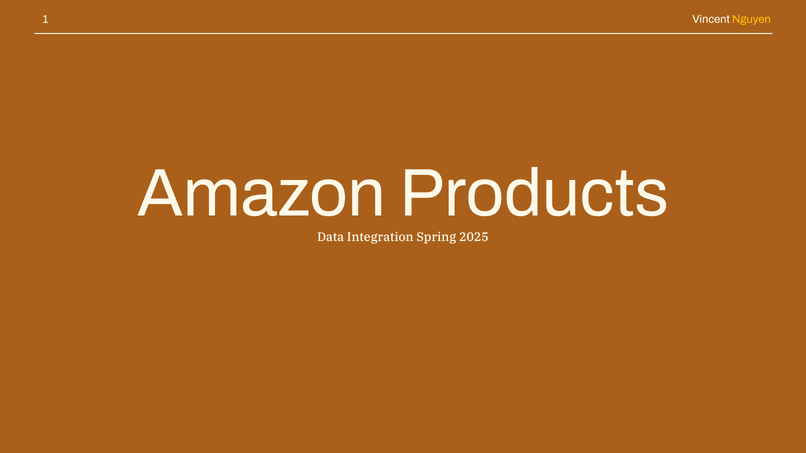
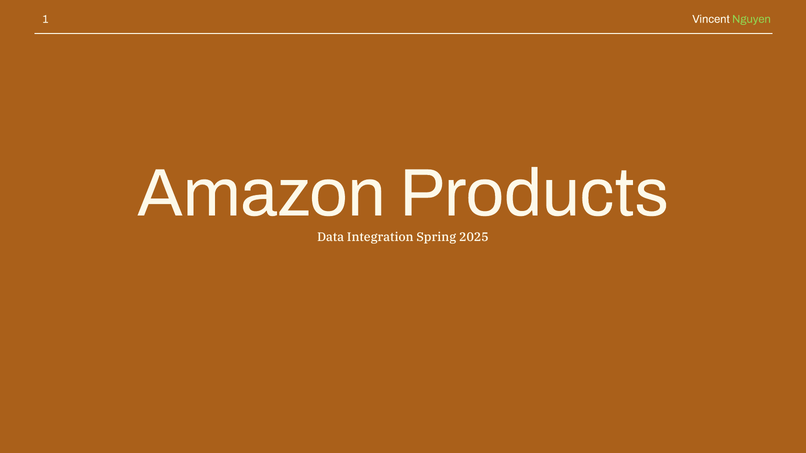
Nguyen colour: yellow -> light green (751, 19)
